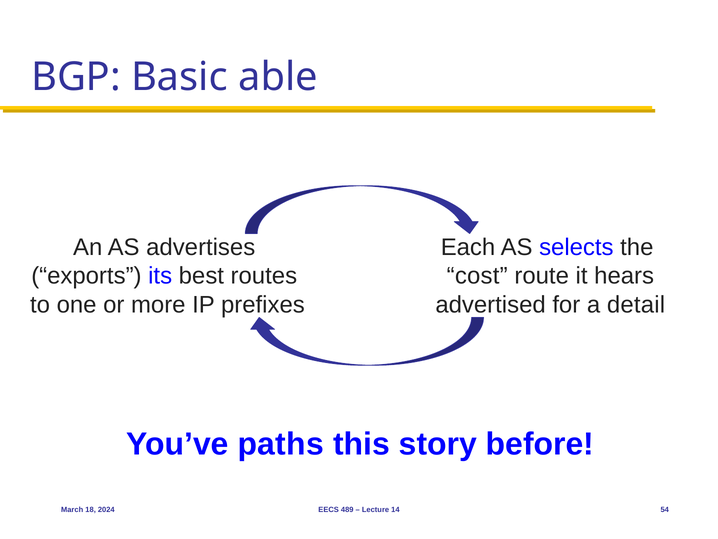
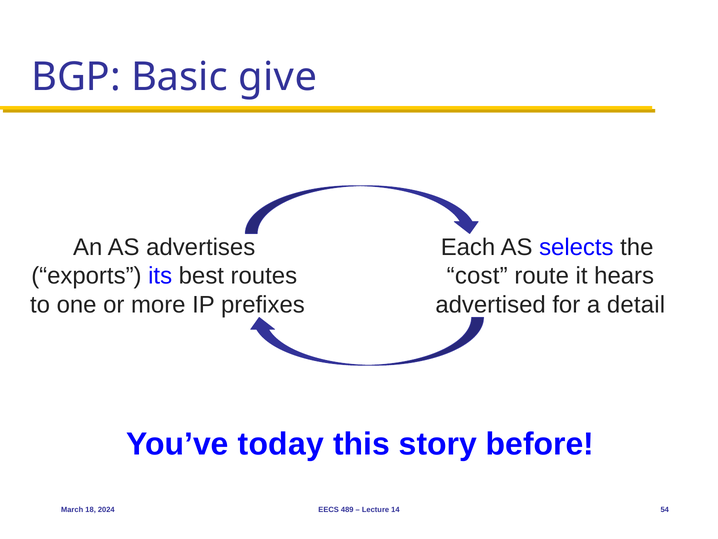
able: able -> give (278, 77)
paths: paths -> today (281, 444)
